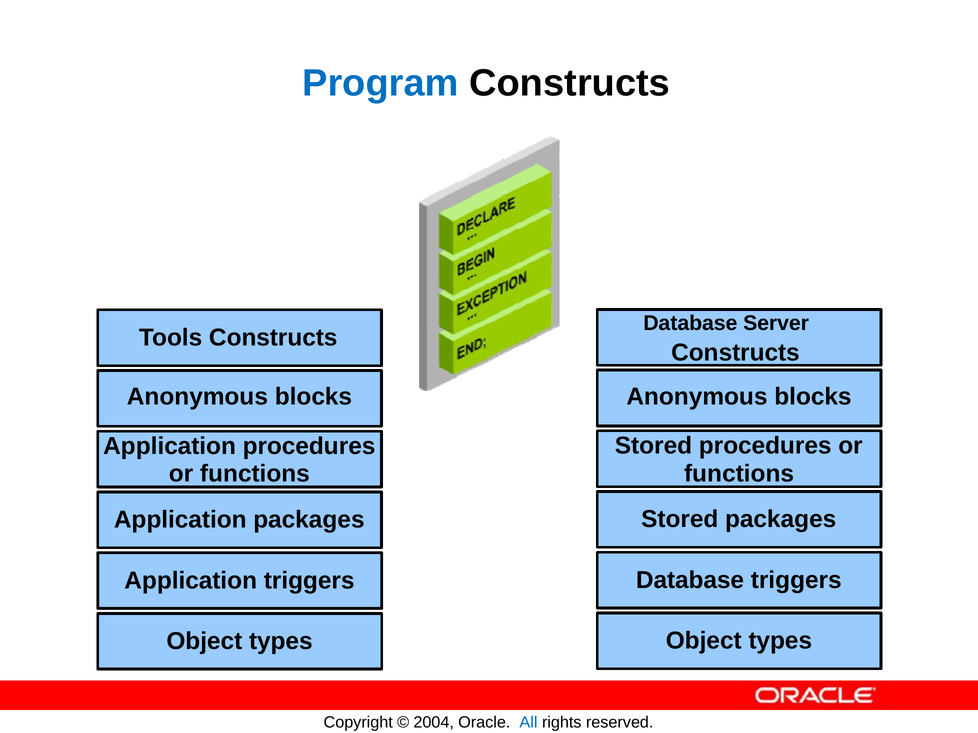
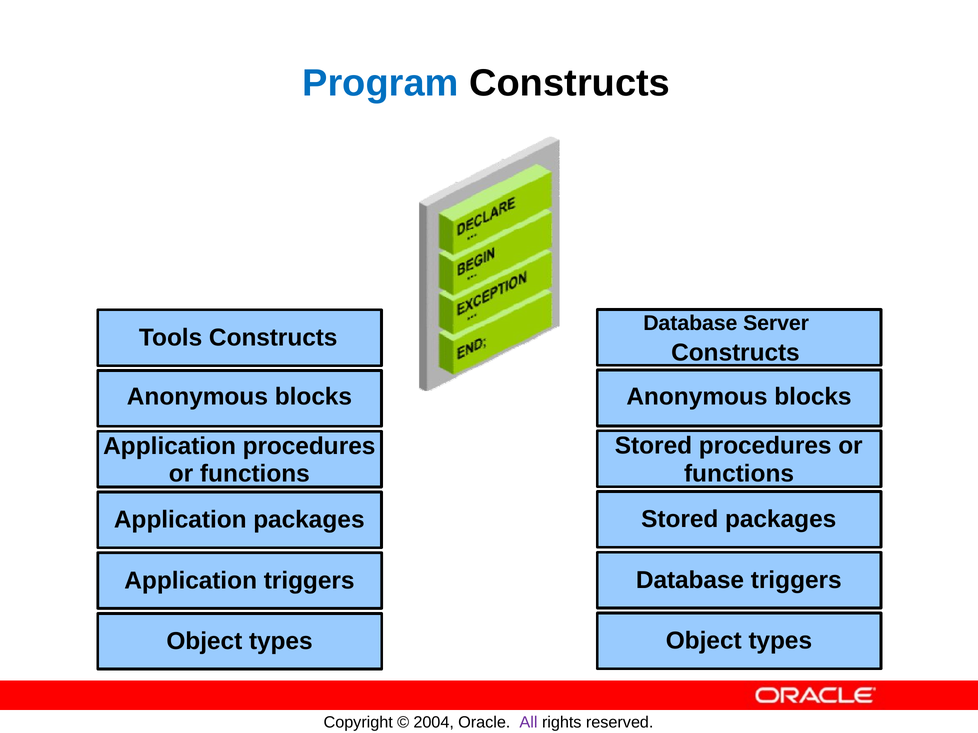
All colour: blue -> purple (528, 723)
